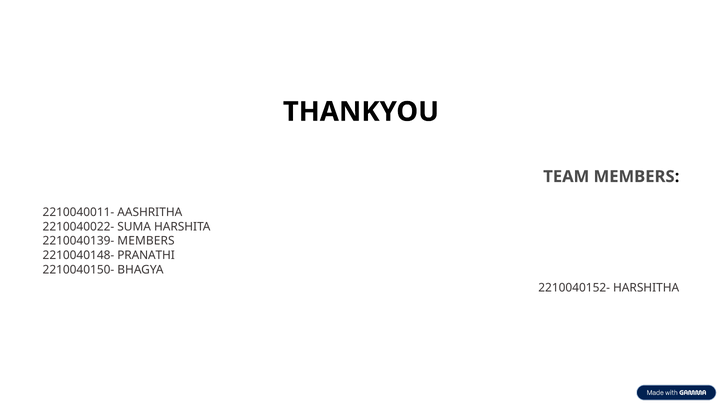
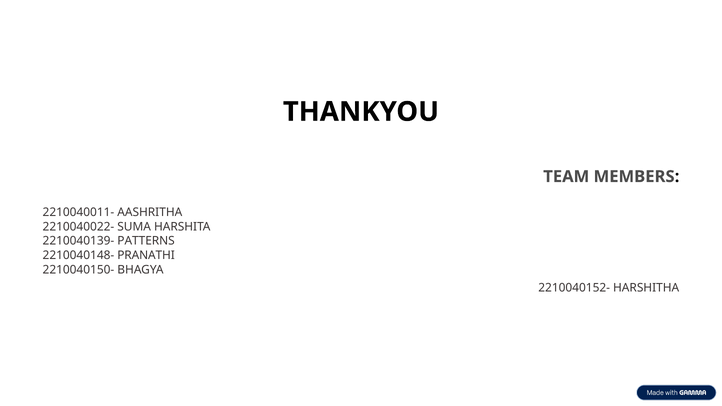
2210040139- MEMBERS: MEMBERS -> PATTERNS (146, 241)
